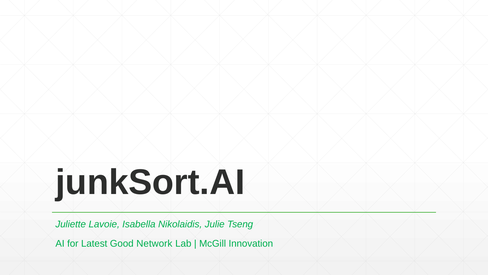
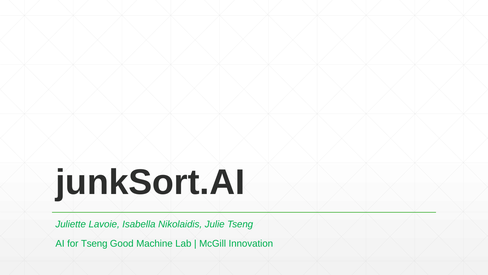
for Latest: Latest -> Tseng (94, 243)
Network: Network -> Machine (154, 243)
